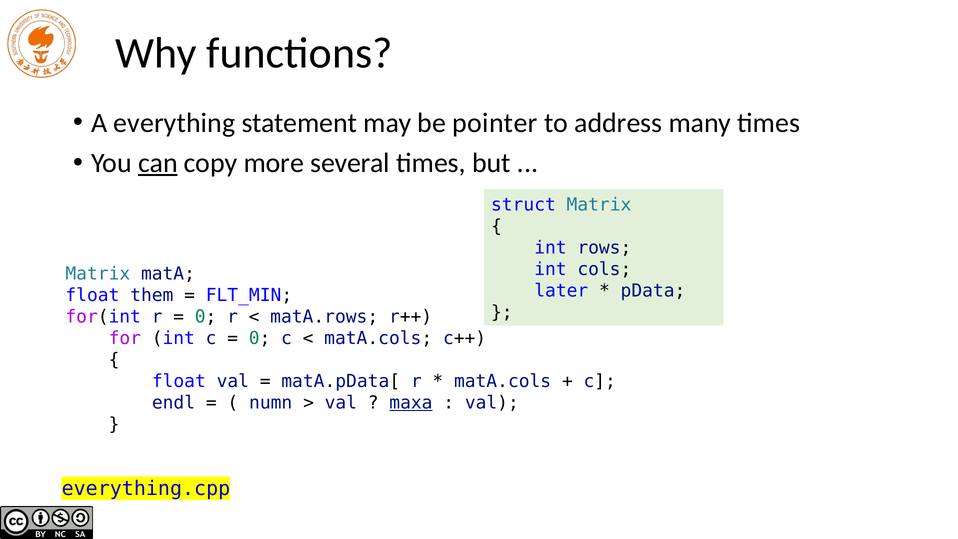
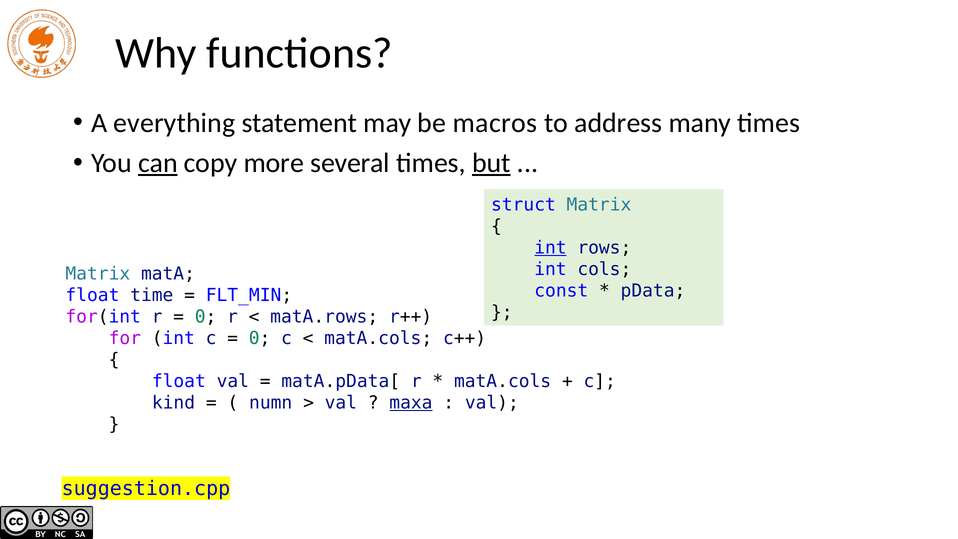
pointer: pointer -> macros (495, 123)
but underline: none -> present (491, 163)
int underline: none -> present (550, 248)
later: later -> const (561, 291)
them: them -> time (152, 295)
endl: endl -> kind (173, 403)
everything.cpp: everything.cpp -> suggestion.cpp (146, 488)
